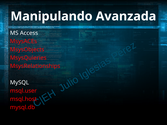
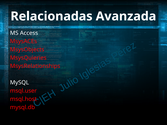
Manipulando: Manipulando -> Relacionadas (51, 16)
